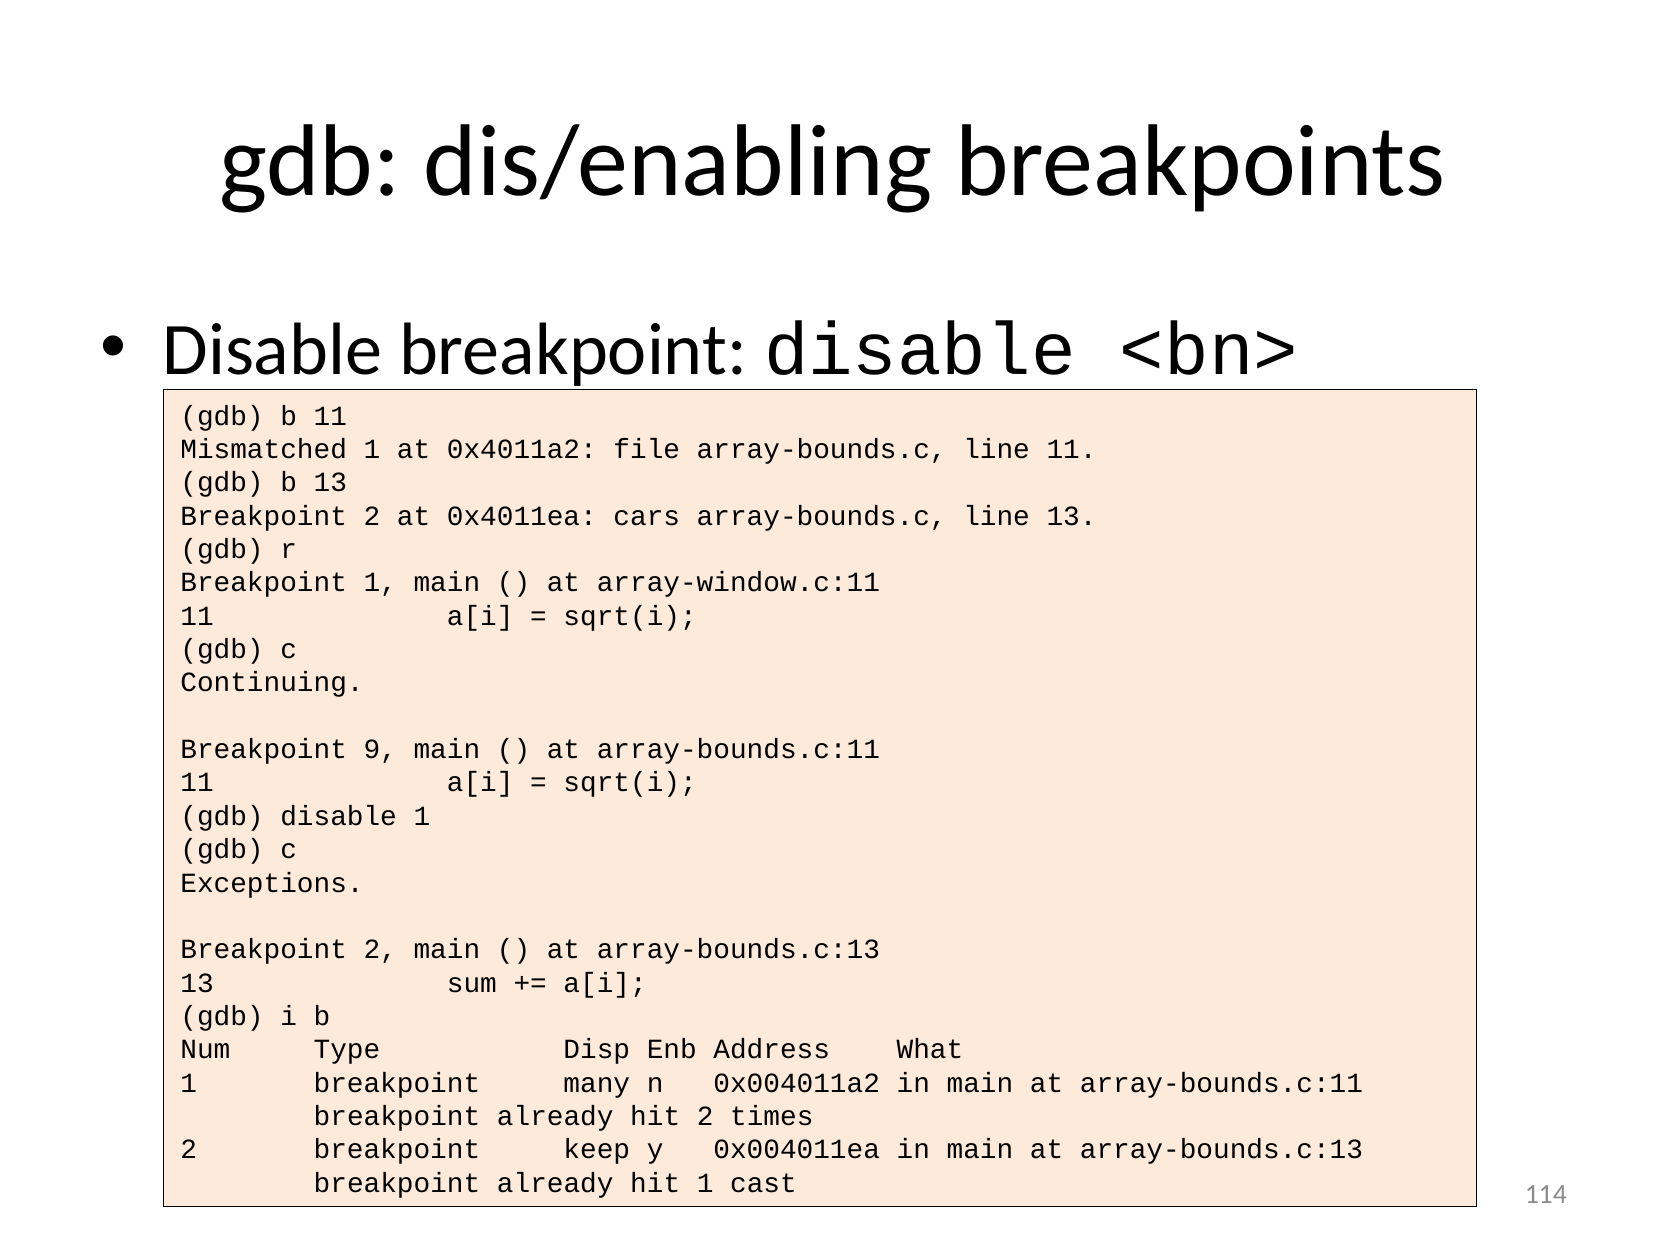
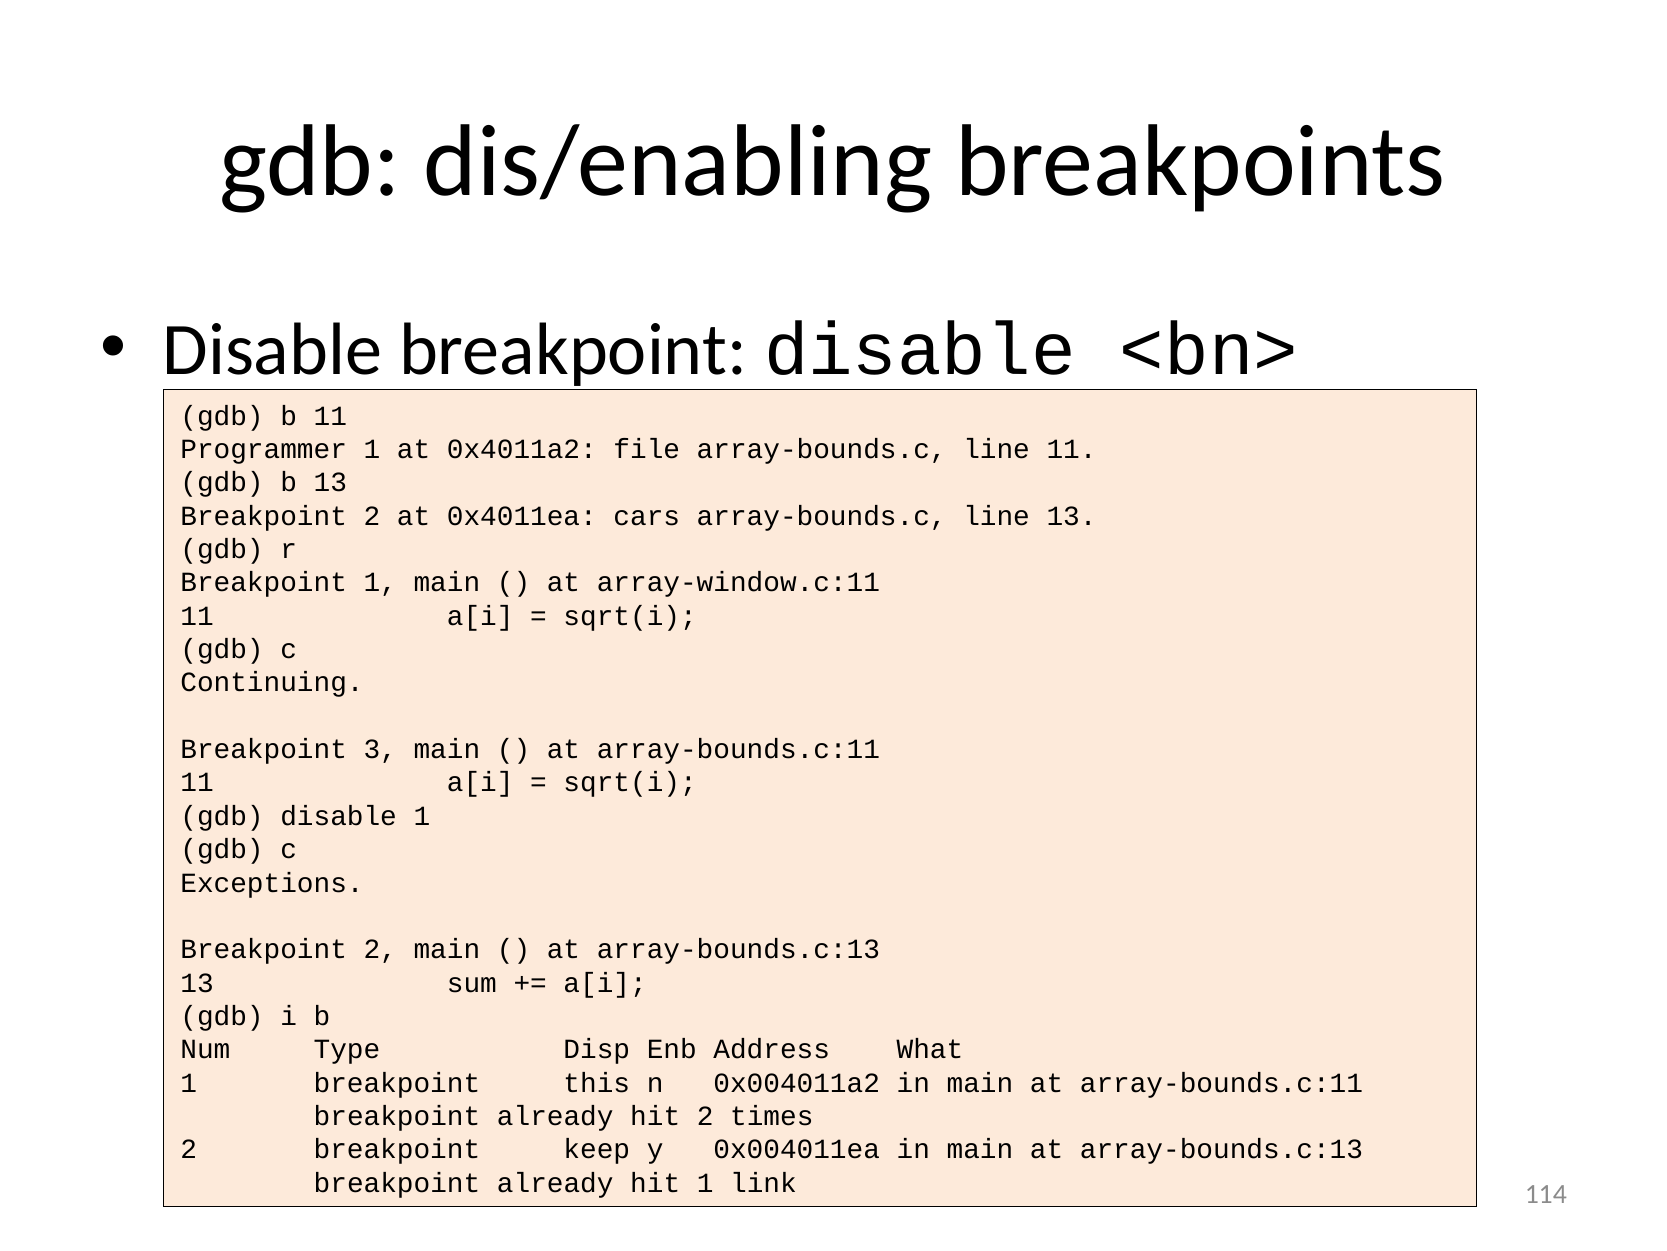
Mismatched: Mismatched -> Programmer (264, 449)
9: 9 -> 3 (380, 749)
many: many -> this (597, 1082)
cast: cast -> link (763, 1182)
